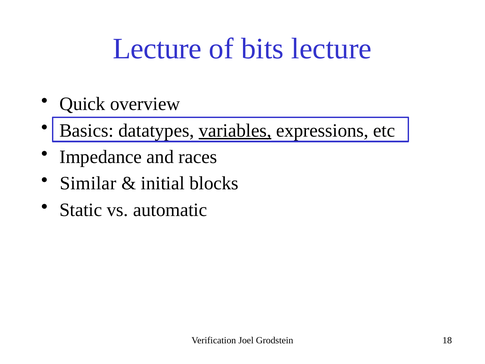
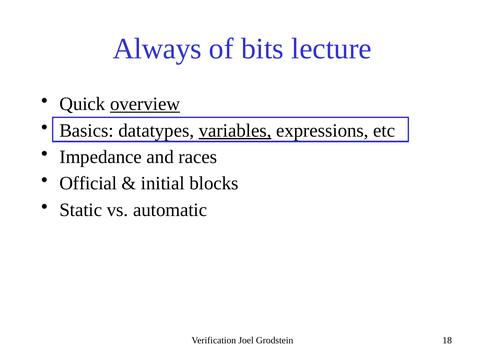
Lecture: Lecture -> Always (157, 49)
overview underline: none -> present (145, 104)
Similar: Similar -> Official (88, 183)
